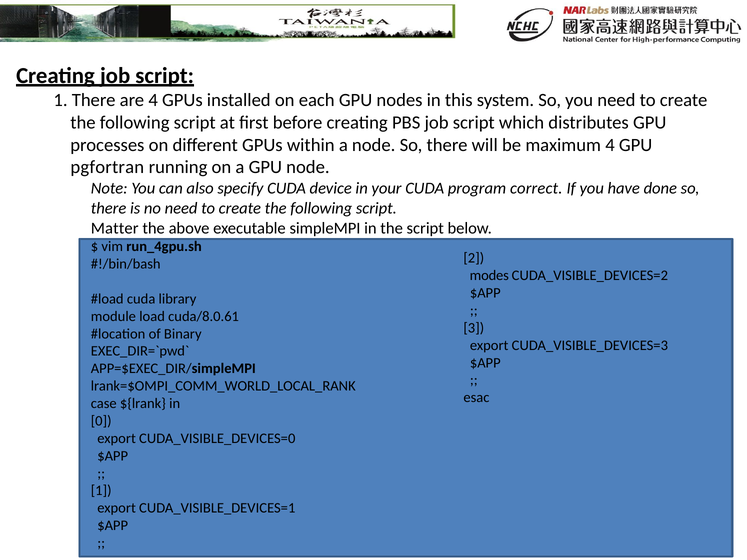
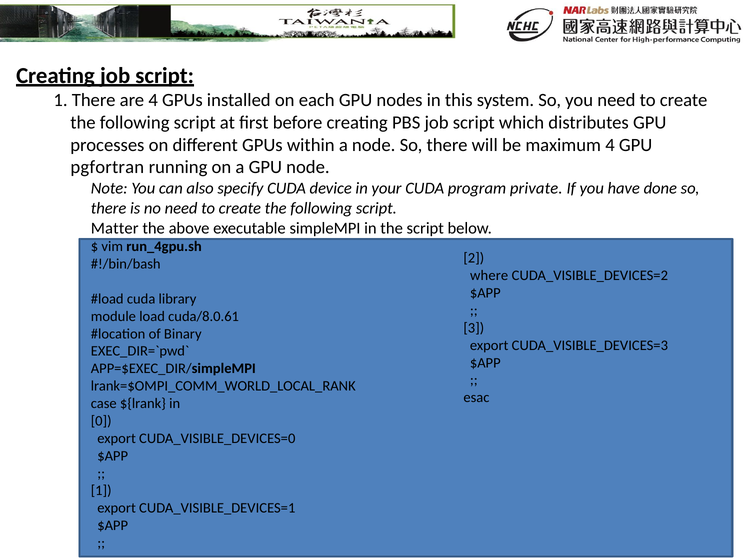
correct: correct -> private (536, 188)
modes: modes -> where (489, 276)
